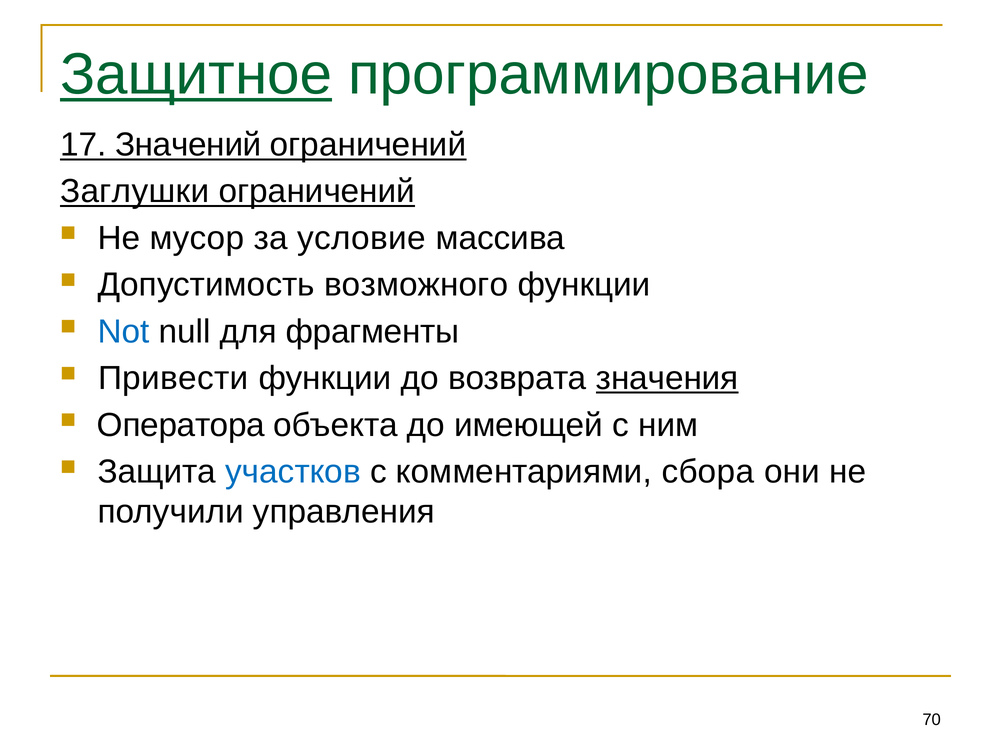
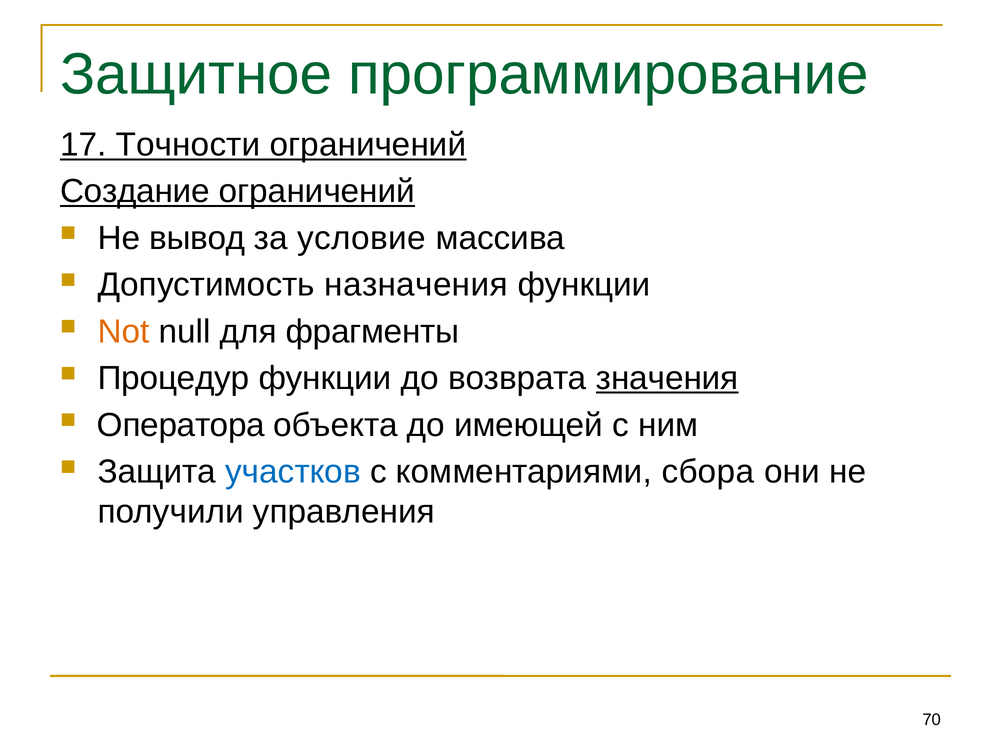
Защитное underline: present -> none (196, 75)
Значений: Значений -> Точности (188, 145)
Заглушки: Заглушки -> Создание (135, 191)
мусор: мусор -> вывод (197, 238)
возможного: возможного -> назначения (416, 285)
Not colour: blue -> orange (124, 331)
Привести: Привести -> Процедур (174, 378)
